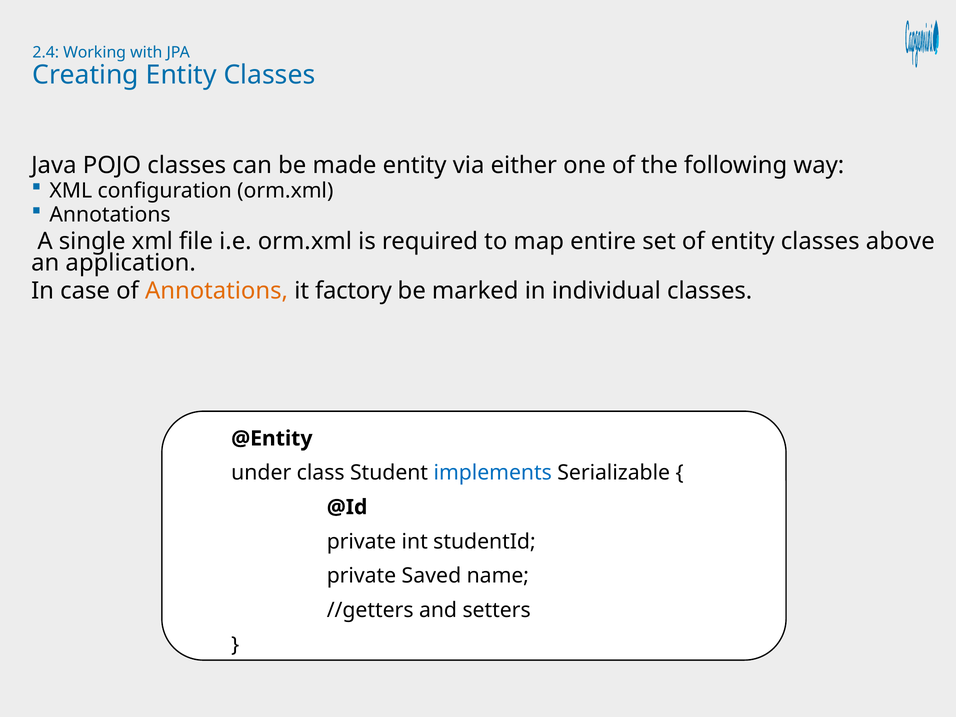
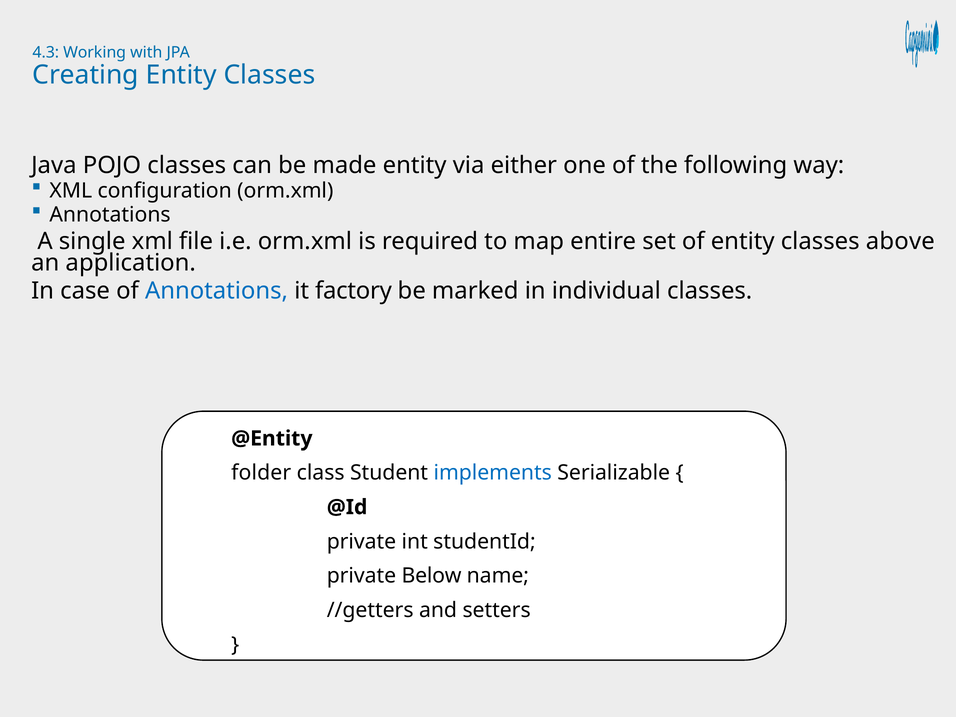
2.4: 2.4 -> 4.3 (46, 52)
Annotations colour: orange -> blue (217, 291)
under: under -> folder (261, 473)
Saved: Saved -> Below (432, 576)
